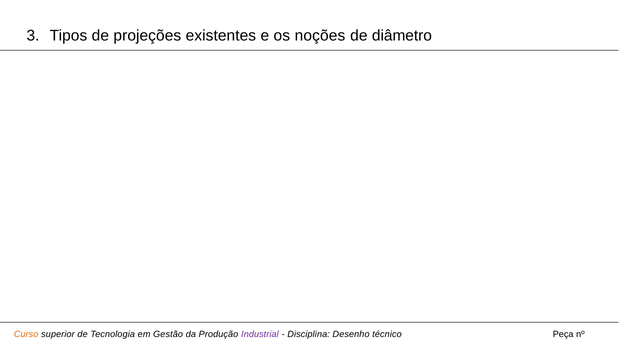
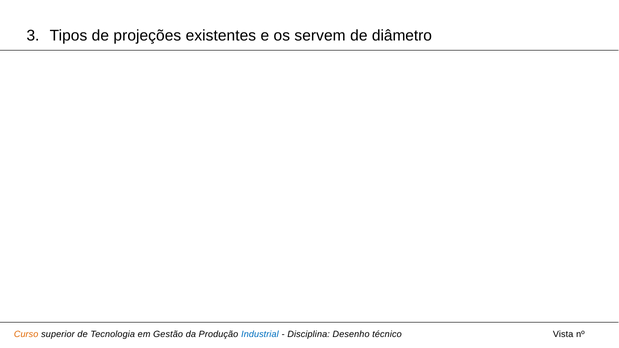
noções: noções -> servem (320, 36)
Industrial colour: purple -> blue (260, 334)
Peça: Peça -> Vista (563, 334)
